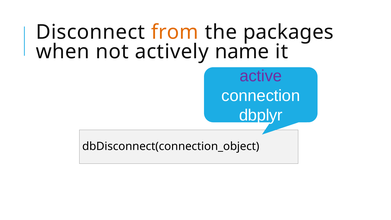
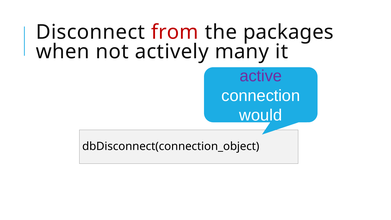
from colour: orange -> red (175, 32)
name: name -> many (242, 52)
dbplyr: dbplyr -> would (261, 115)
